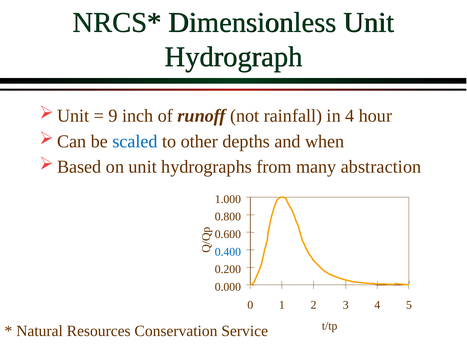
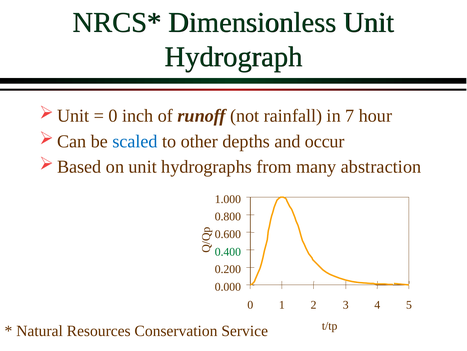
9: 9 -> 0 (113, 116)
in 4: 4 -> 7 (350, 116)
when: when -> occur (325, 141)
0.400 colour: blue -> green (228, 251)
